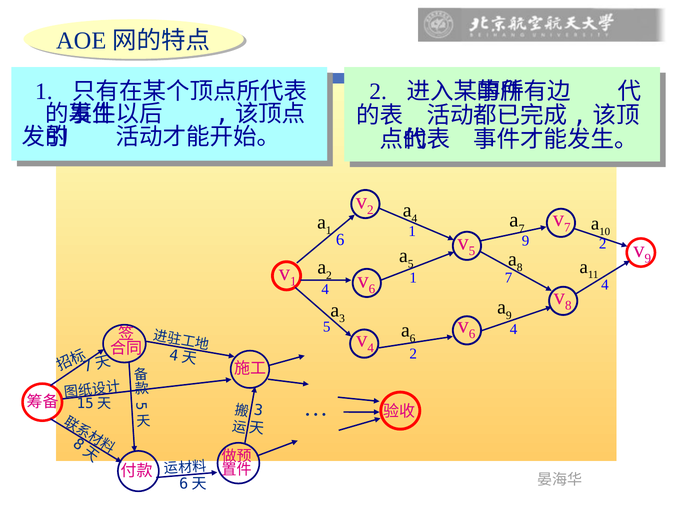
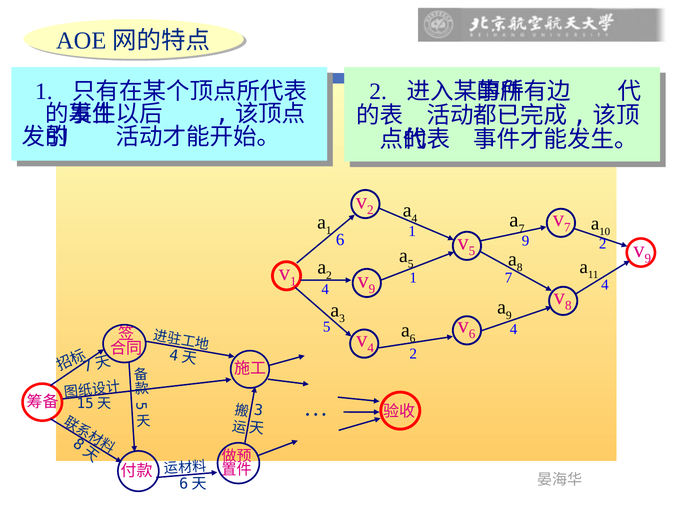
6: 6 -> 9 (372, 289)
